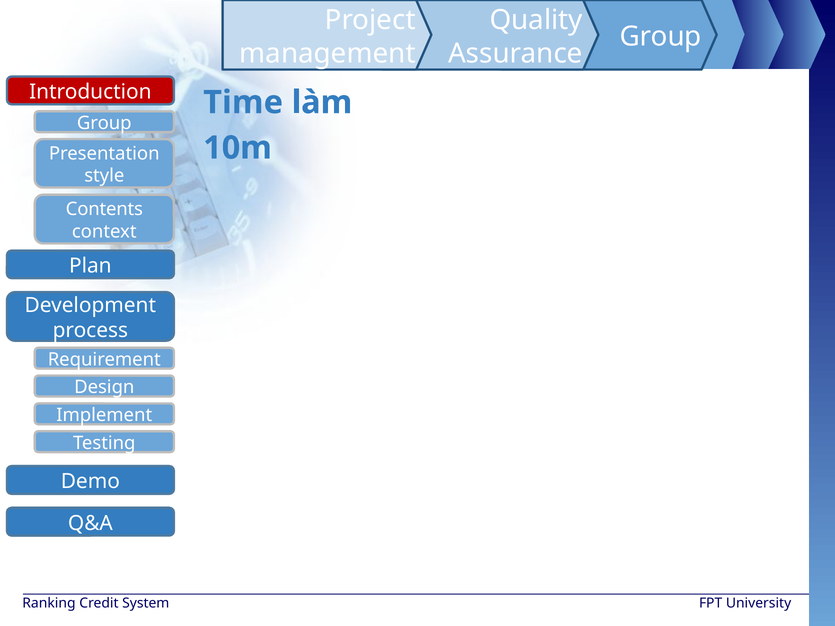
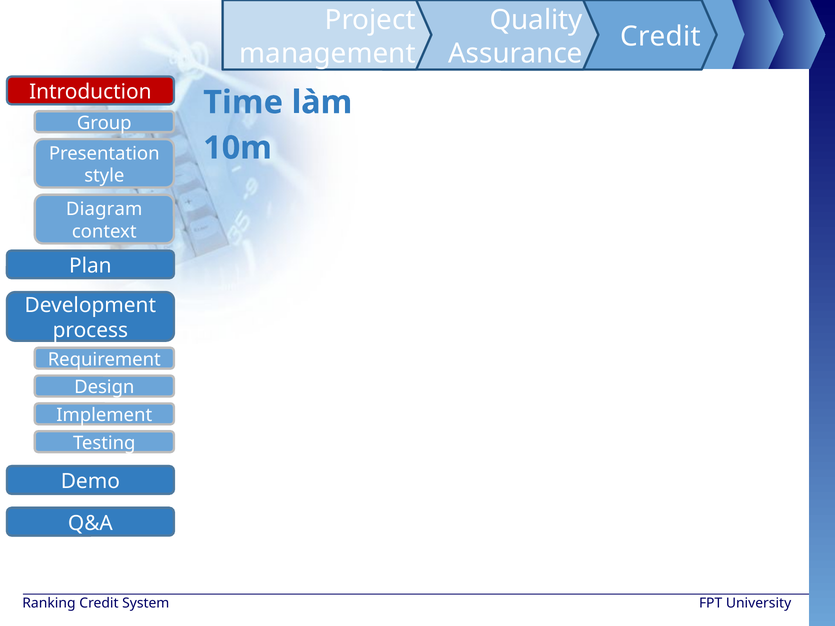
Group: Group -> Credit (660, 37)
Contents: Contents -> Diagram (104, 209)
